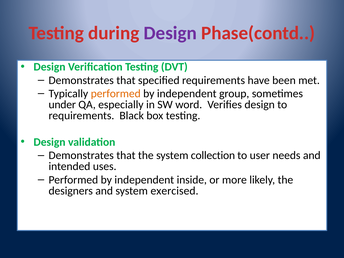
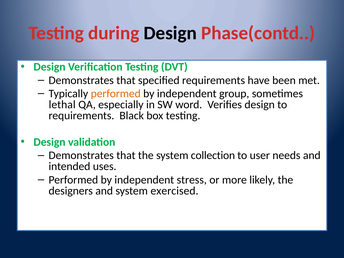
Design colour: purple -> black (170, 33)
under: under -> lethal (62, 105)
inside: inside -> stress (192, 180)
